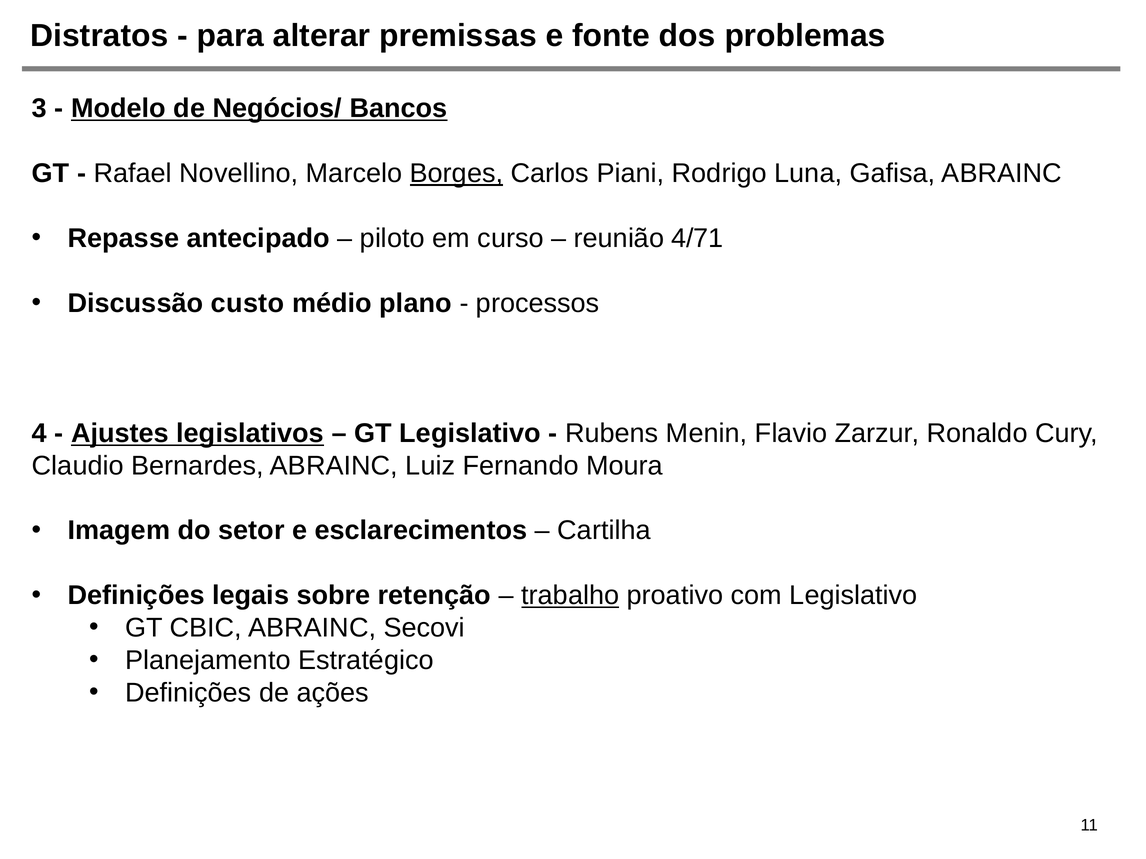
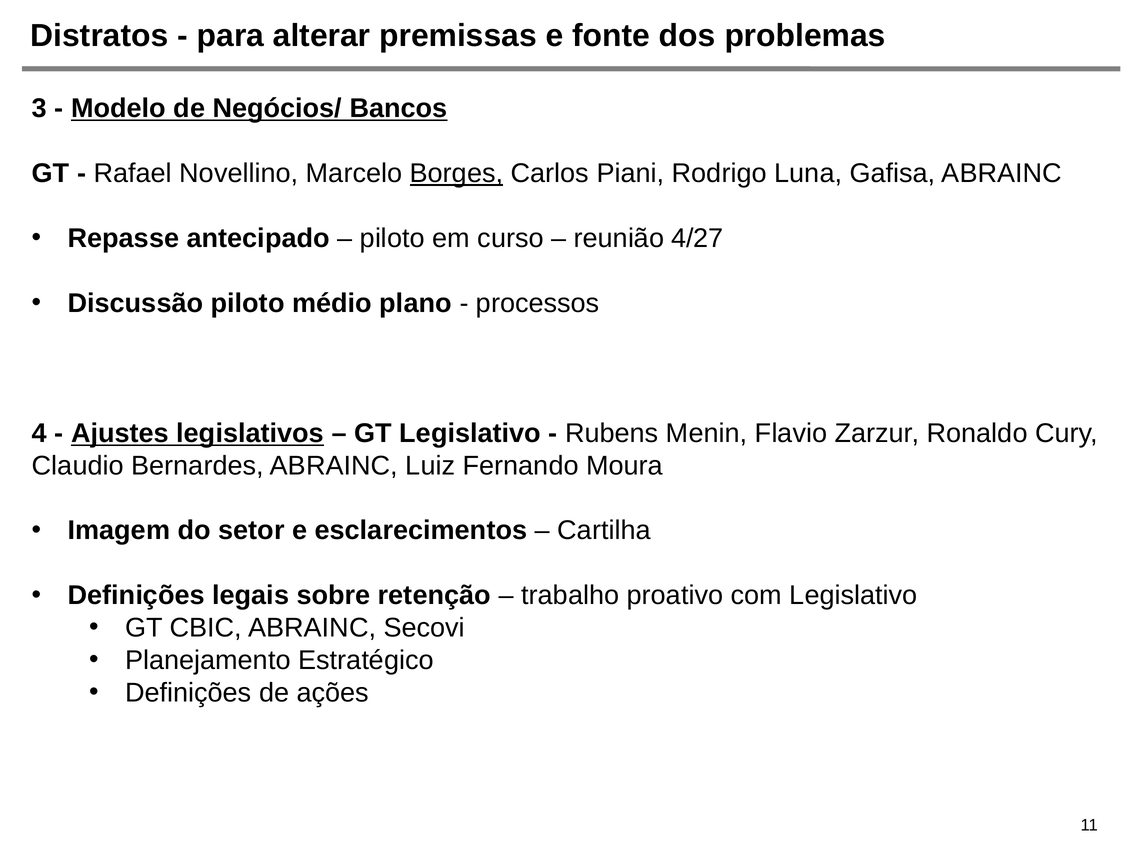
4/71: 4/71 -> 4/27 (697, 238)
Discussão custo: custo -> piloto (248, 303)
trabalho underline: present -> none (570, 596)
